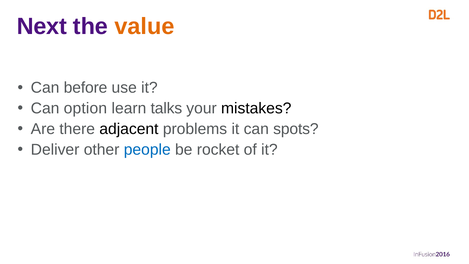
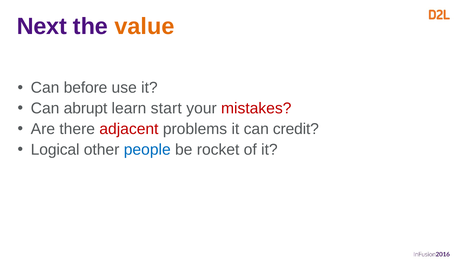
option: option -> abrupt (86, 108)
talks: talks -> start (166, 108)
mistakes colour: black -> red (256, 108)
adjacent colour: black -> red (129, 129)
spots: spots -> credit (296, 129)
Deliver: Deliver -> Logical (55, 149)
